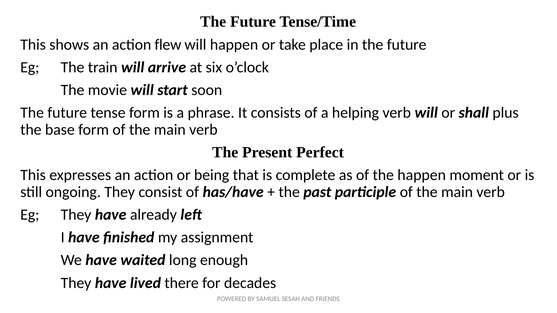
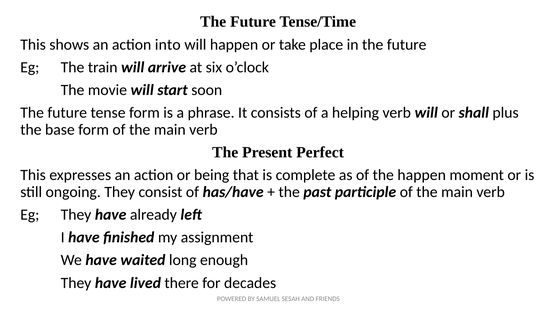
flew: flew -> into (168, 45)
